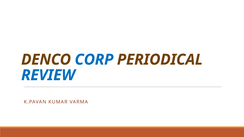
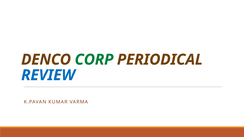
CORP colour: blue -> green (94, 60)
